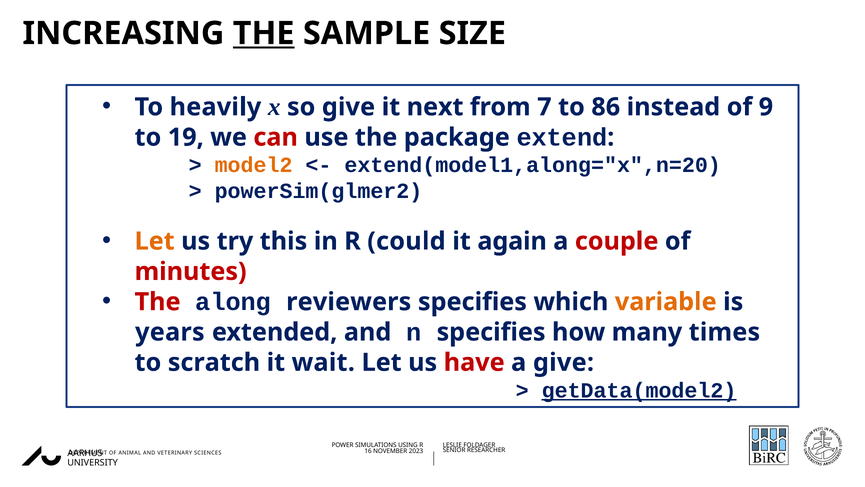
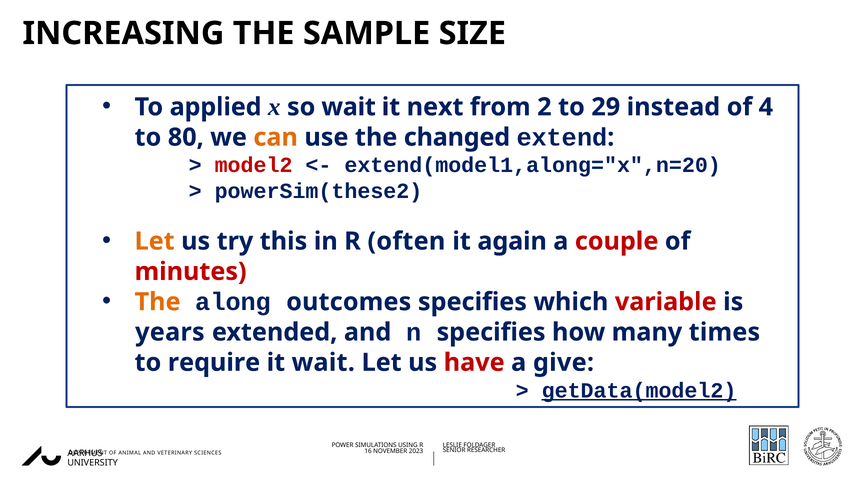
THE underline: present -> none (264, 33)
heavily: heavily -> applied (216, 107)
so give: give -> wait (349, 107)
7: 7 -> 2 (544, 107)
86: 86 -> 29 (606, 107)
9: 9 -> 4 (766, 107)
19: 19 -> 80 (186, 137)
can colour: red -> orange (276, 137)
package: package -> changed (457, 137)
model2 colour: orange -> red (254, 165)
powerSim(glmer2: powerSim(glmer2 -> powerSim(these2 (318, 191)
could: could -> often (406, 241)
The colour: red -> orange (158, 302)
reviewers: reviewers -> outcomes (349, 302)
variable colour: orange -> red (666, 302)
scratch: scratch -> require (214, 362)
